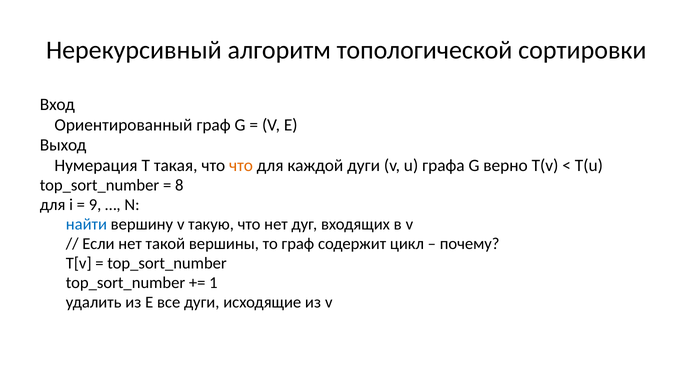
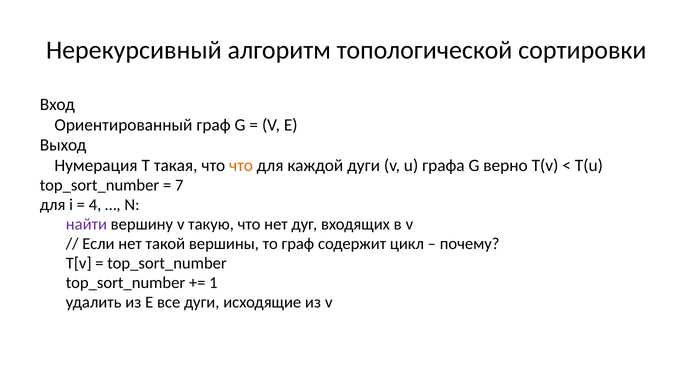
8: 8 -> 7 (179, 185)
9: 9 -> 4 (95, 205)
найти colour: blue -> purple (86, 224)
